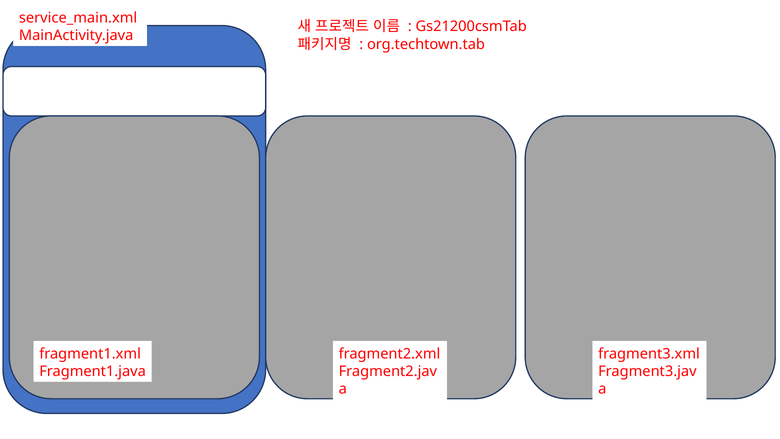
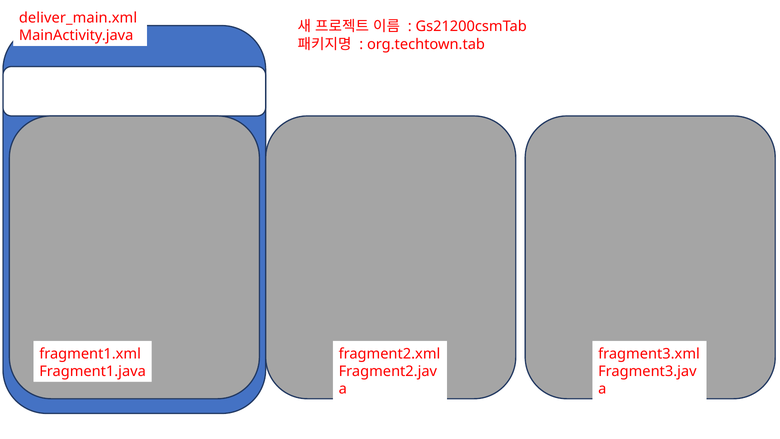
service_main.xml: service_main.xml -> deliver_main.xml (78, 18)
